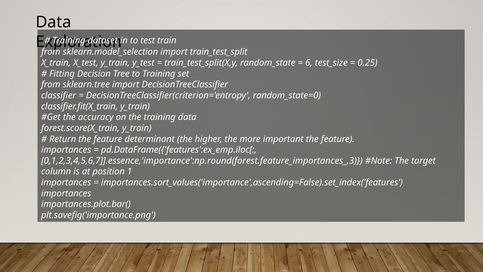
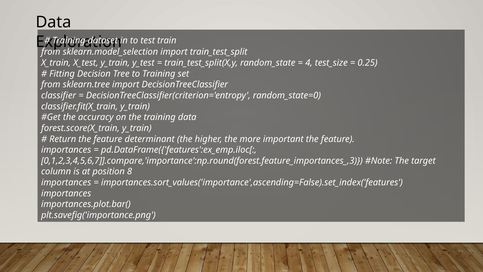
6: 6 -> 4 (309, 63)
0,1,2,3,4,5,6,7]].essence,'importance':np.round(forest.feature_importances_,3: 0,1,2,3,4,5,6,7]].essence,'importance':np.round(forest.feature_importances_,3 -> 0,1,2,3,4,5,6,7]].compare,'importance':np.round(forest.feature_importances_,3 (202, 161)
1: 1 -> 8 (130, 171)
